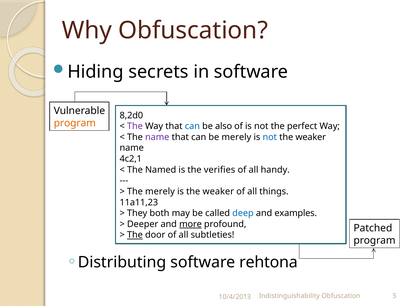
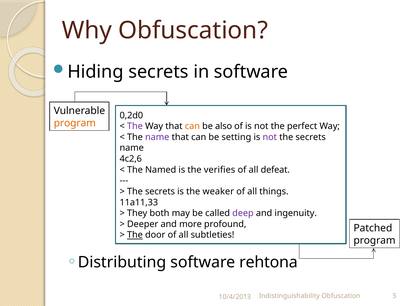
8,2d0: 8,2d0 -> 0,2d0 (131, 115)
can colour: blue -> orange (192, 126)
be merely: merely -> setting (236, 137)
not colour: blue -> purple (270, 137)
weaker: weaker -> secrets (311, 137)
4c2,1: 4c2,1 -> 4c2,6 (131, 159)
handy: handy -> defeat (275, 170)
merely: merely -> secrets (160, 192)
11a11,23: 11a11,23 -> 11a11,33 (139, 202)
deep colour: blue -> purple (243, 213)
examples: examples -> ingenuity (296, 213)
more underline: present -> none (190, 224)
